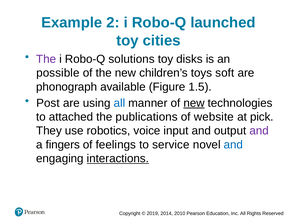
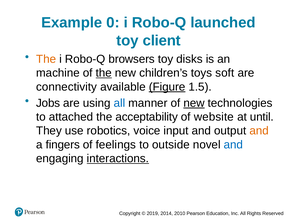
2: 2 -> 0 (113, 23)
cities: cities -> client (162, 40)
The colour: purple -> orange (46, 59)
solutions: solutions -> browsers (132, 59)
possible: possible -> machine (58, 73)
the underline: none -> present (104, 73)
phonograph: phonograph -> connectivity (67, 87)
Figure underline: none -> present (167, 87)
Post: Post -> Jobs (48, 103)
publications: publications -> acceptability (147, 117)
pick: pick -> until (262, 117)
and colour: purple -> orange (259, 131)
service: service -> outside (171, 144)
